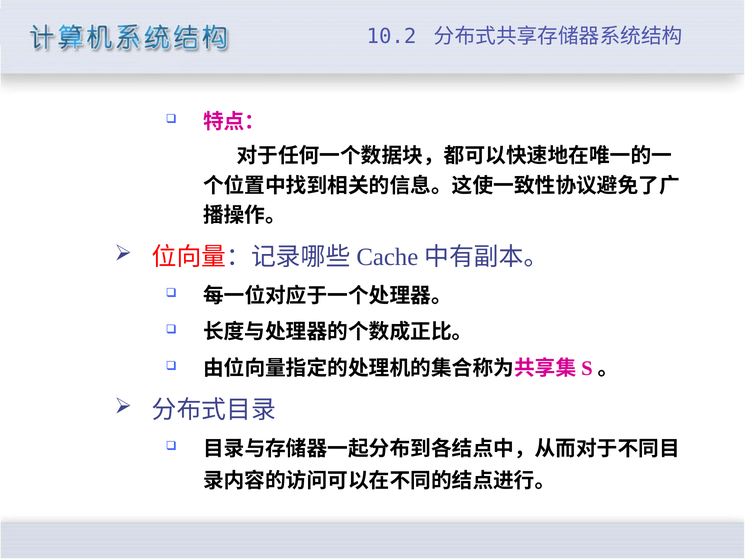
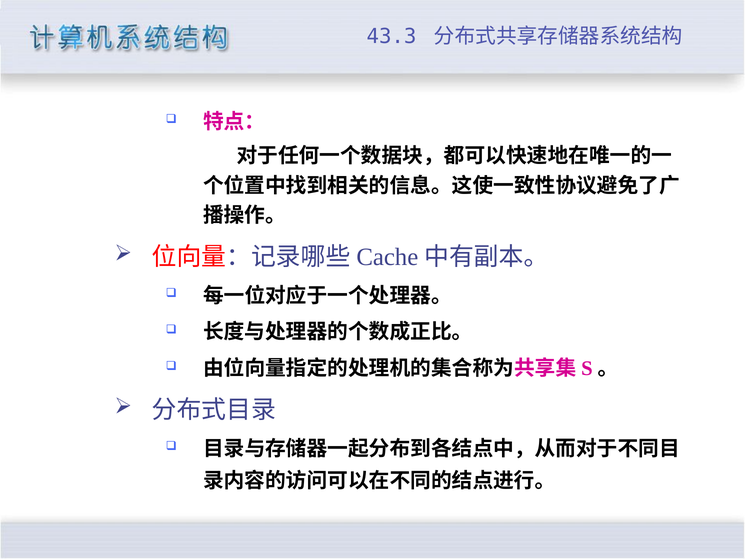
10.2: 10.2 -> 43.3 (391, 36)
